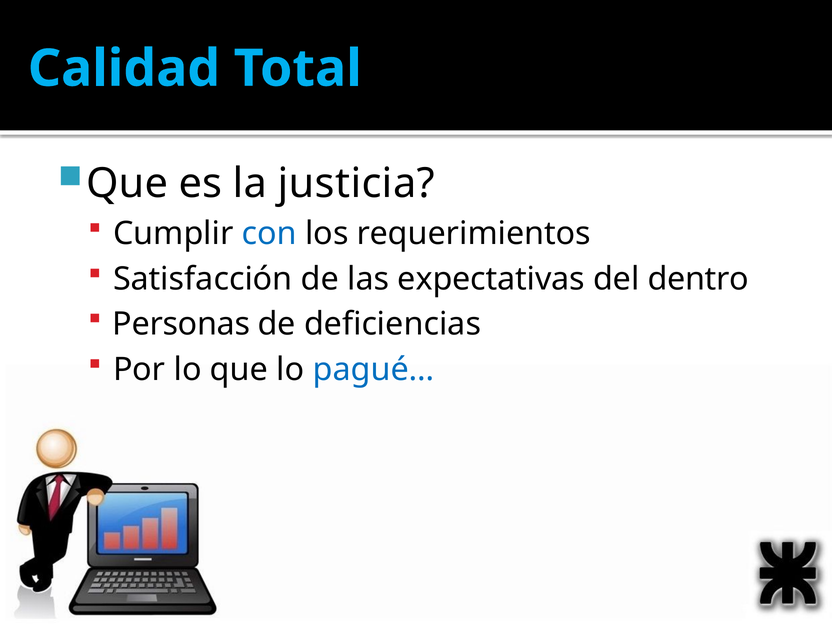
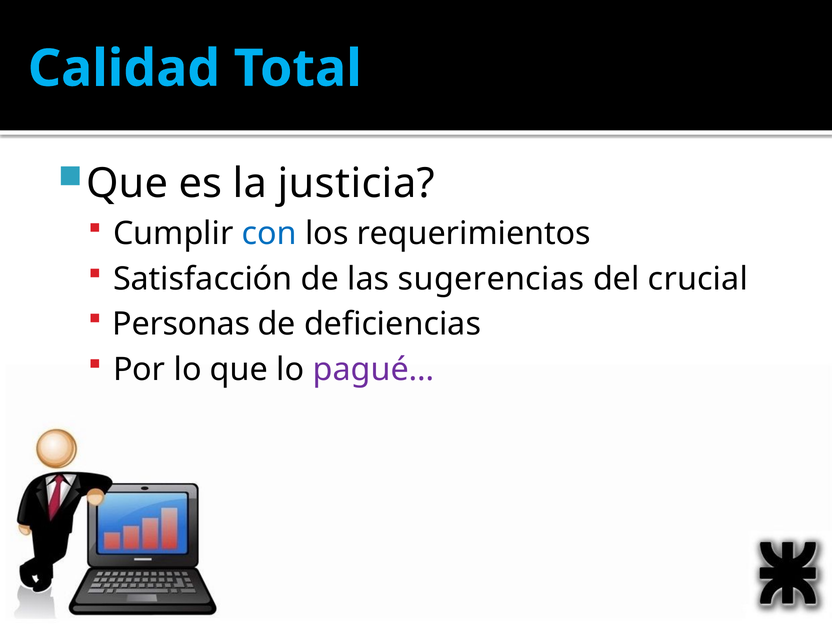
expectativas: expectativas -> sugerencias (491, 279)
dentro: dentro -> crucial (698, 279)
pagué… colour: blue -> purple (374, 370)
